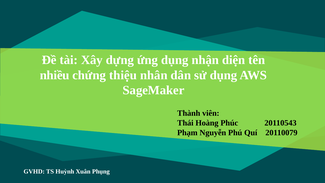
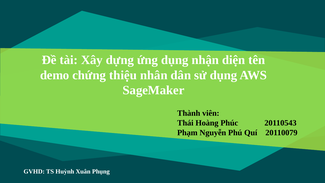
nhiều: nhiều -> demo (55, 75)
